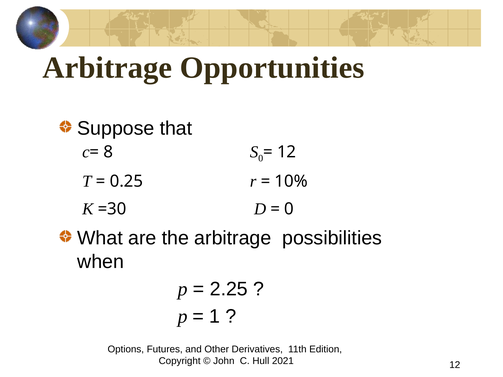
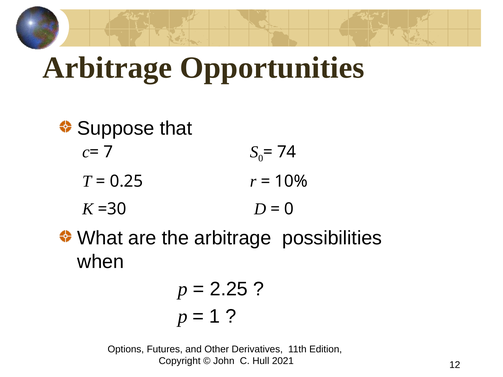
8: 8 -> 7 (108, 152)
12: 12 -> 74 (287, 152)
